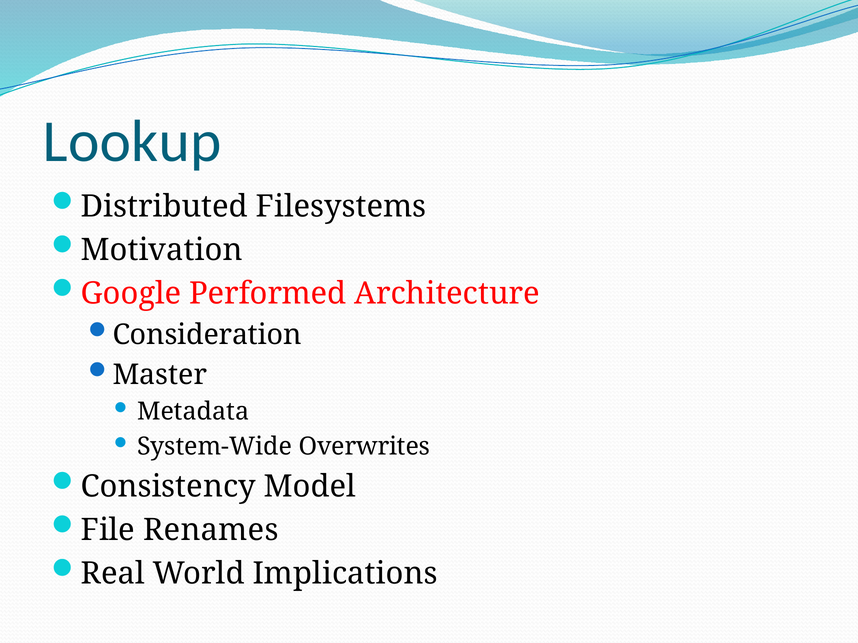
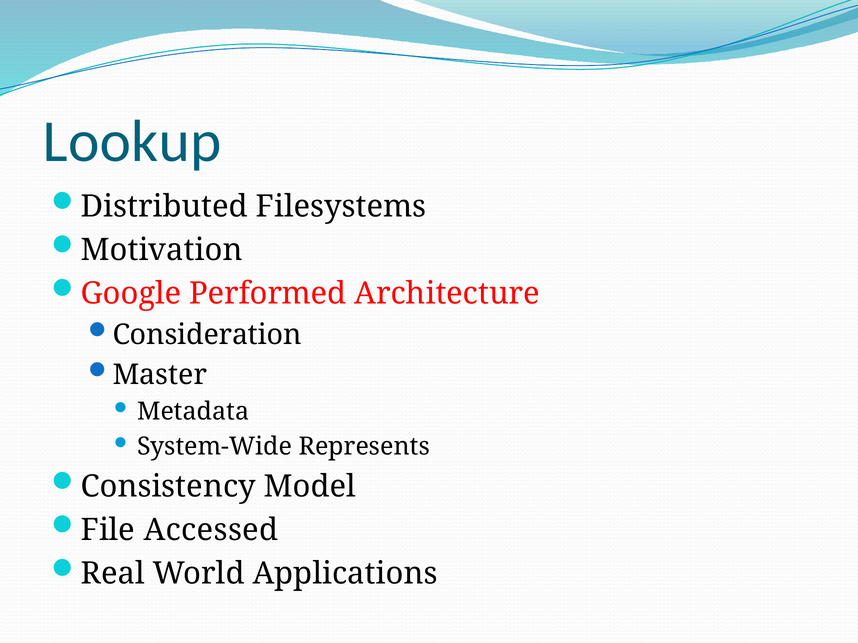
Overwrites: Overwrites -> Represents (364, 447)
Renames: Renames -> Accessed (211, 531)
Implications: Implications -> Applications (345, 574)
